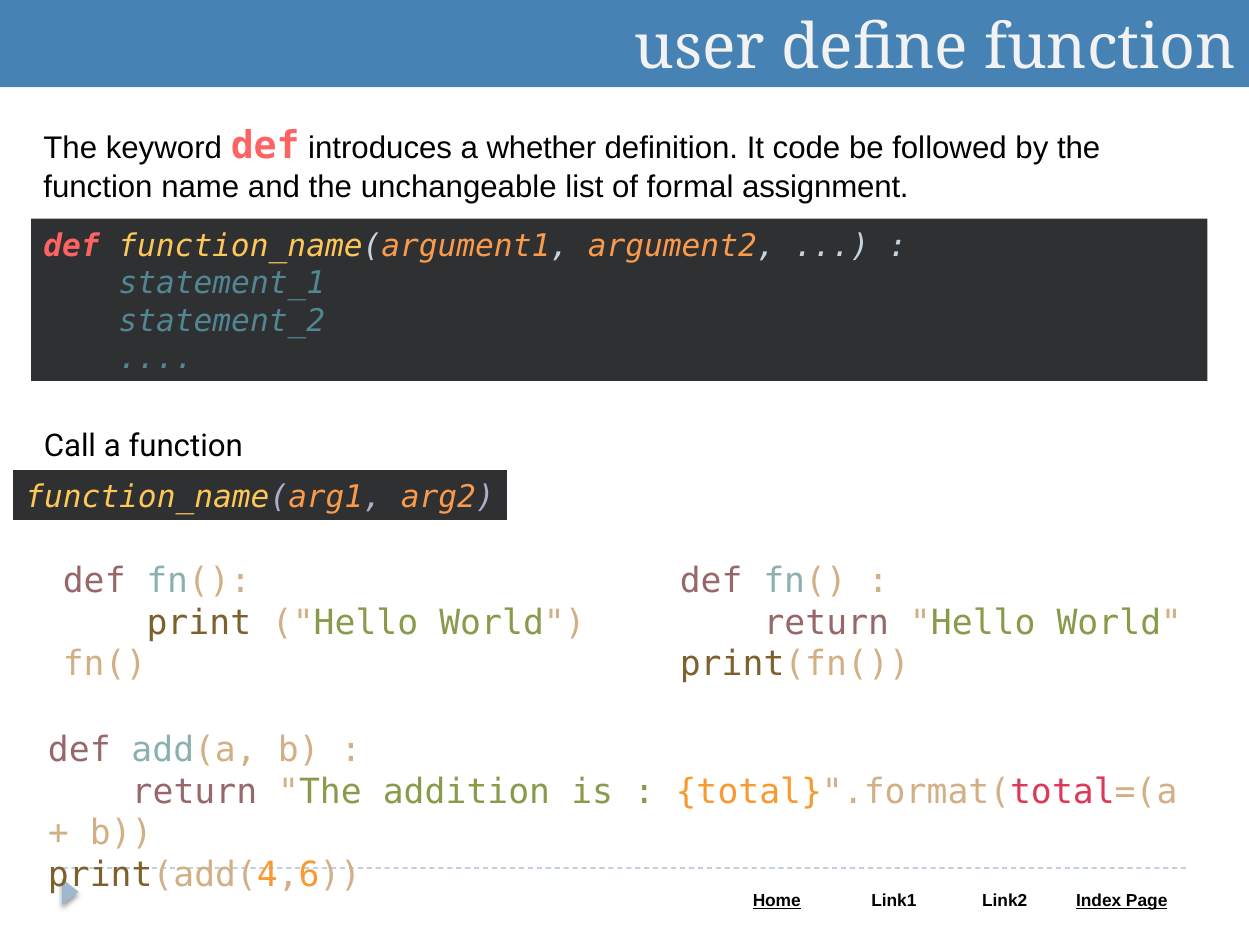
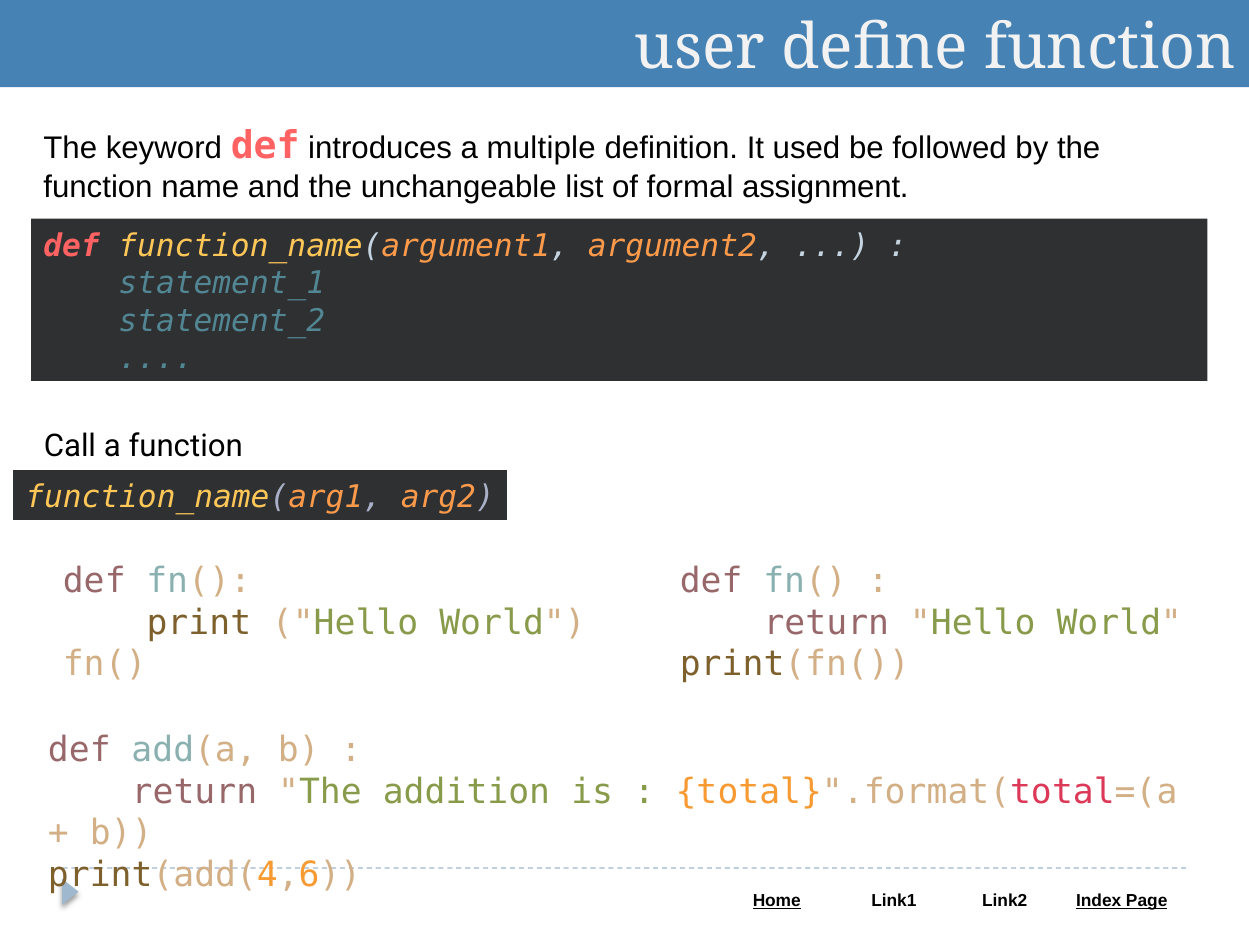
whether: whether -> multiple (541, 148)
code: code -> used (806, 148)
